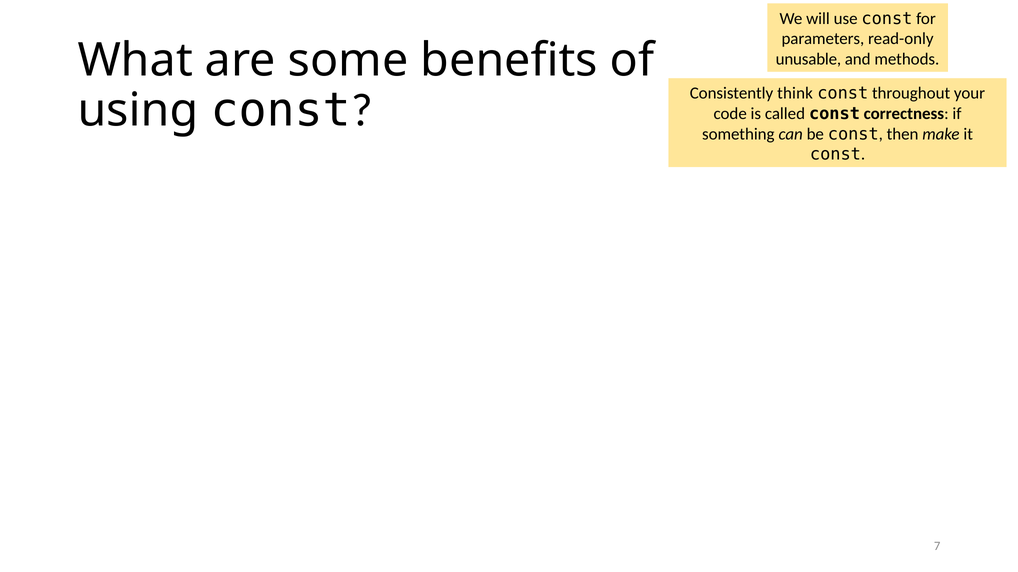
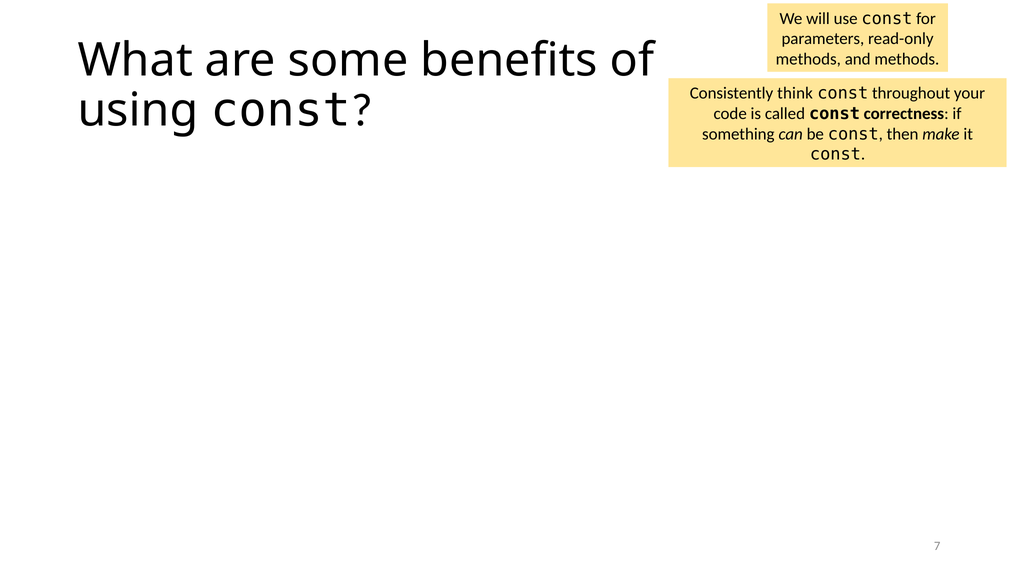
unusable: unusable -> methods (808, 59)
